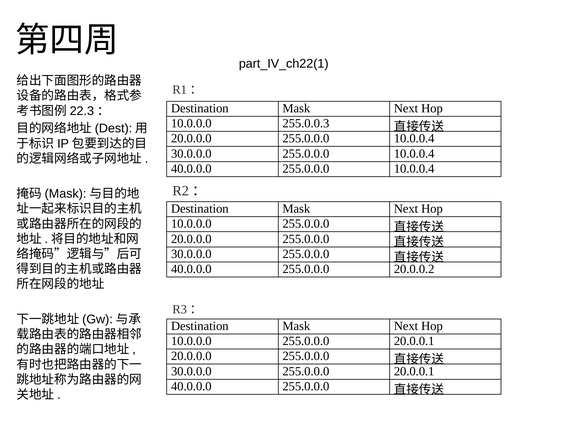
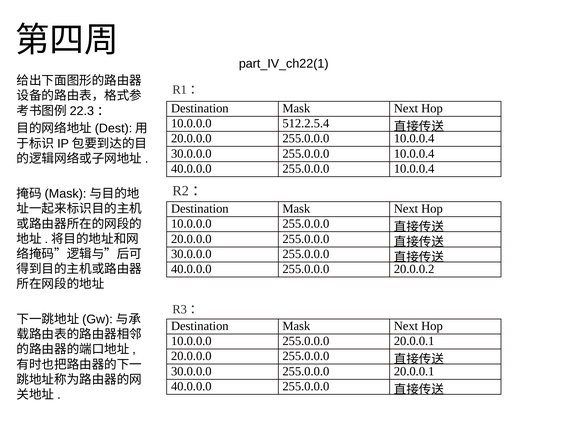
255.0.0.3: 255.0.0.3 -> 512.2.5.4 (306, 123)
